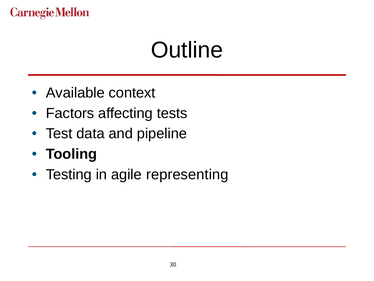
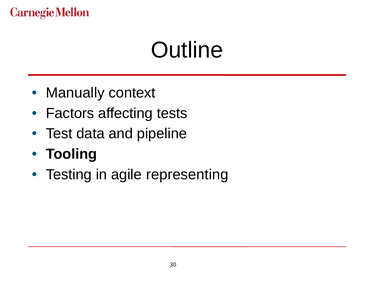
Available: Available -> Manually (75, 93)
